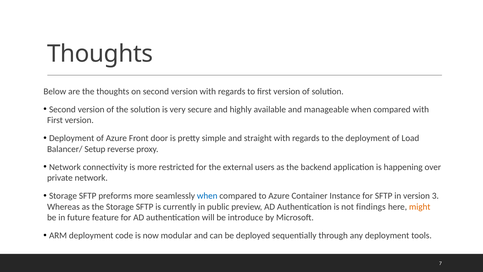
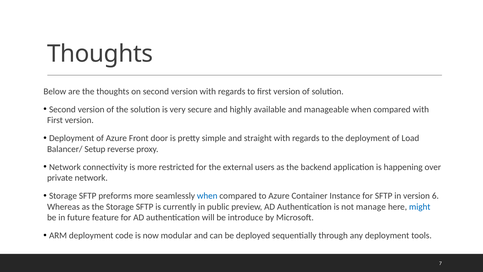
3: 3 -> 6 (435, 196)
findings: findings -> manage (371, 207)
might colour: orange -> blue (420, 207)
